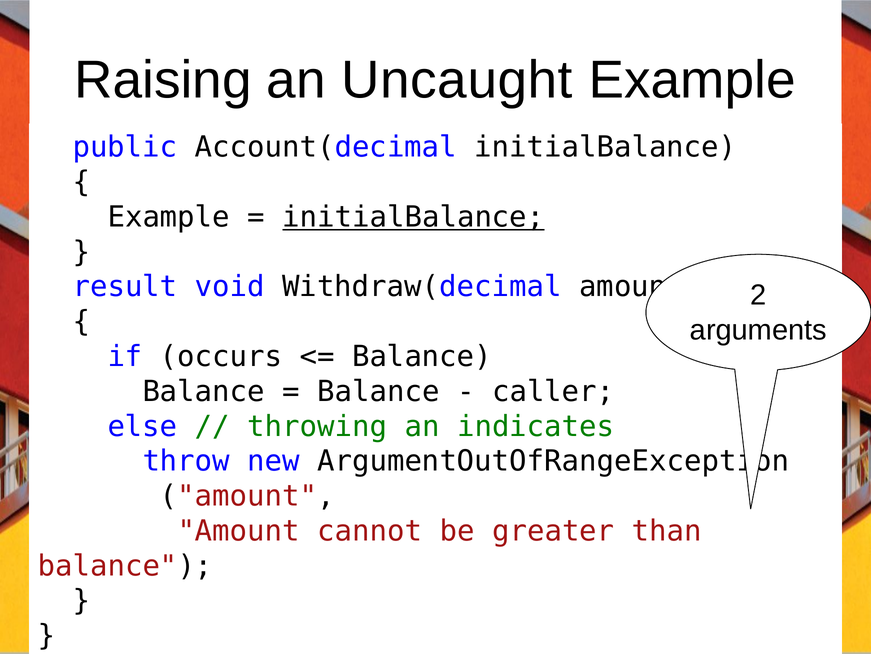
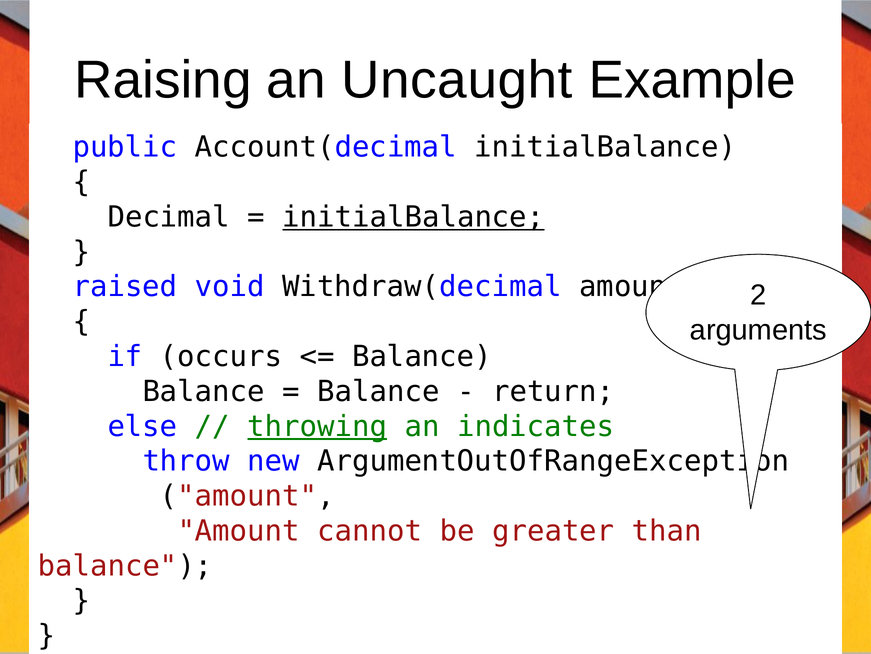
Example: Example -> Decimal (169, 217)
result: result -> raised (125, 287)
caller: caller -> return (553, 391)
throwing underline: none -> present (317, 426)
